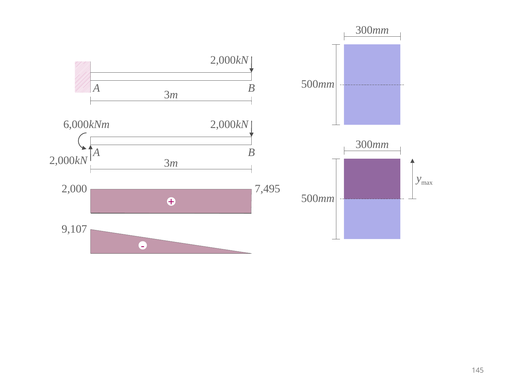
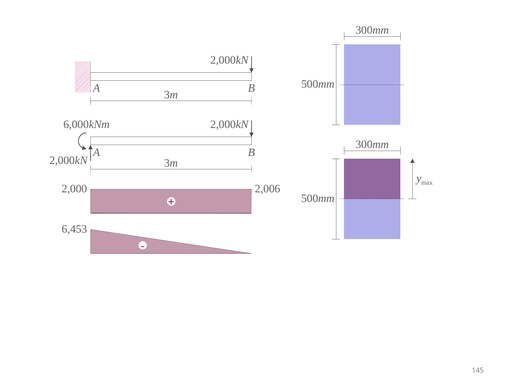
7,495: 7,495 -> 2,006 (268, 189)
9,107: 9,107 -> 6,453 (74, 229)
